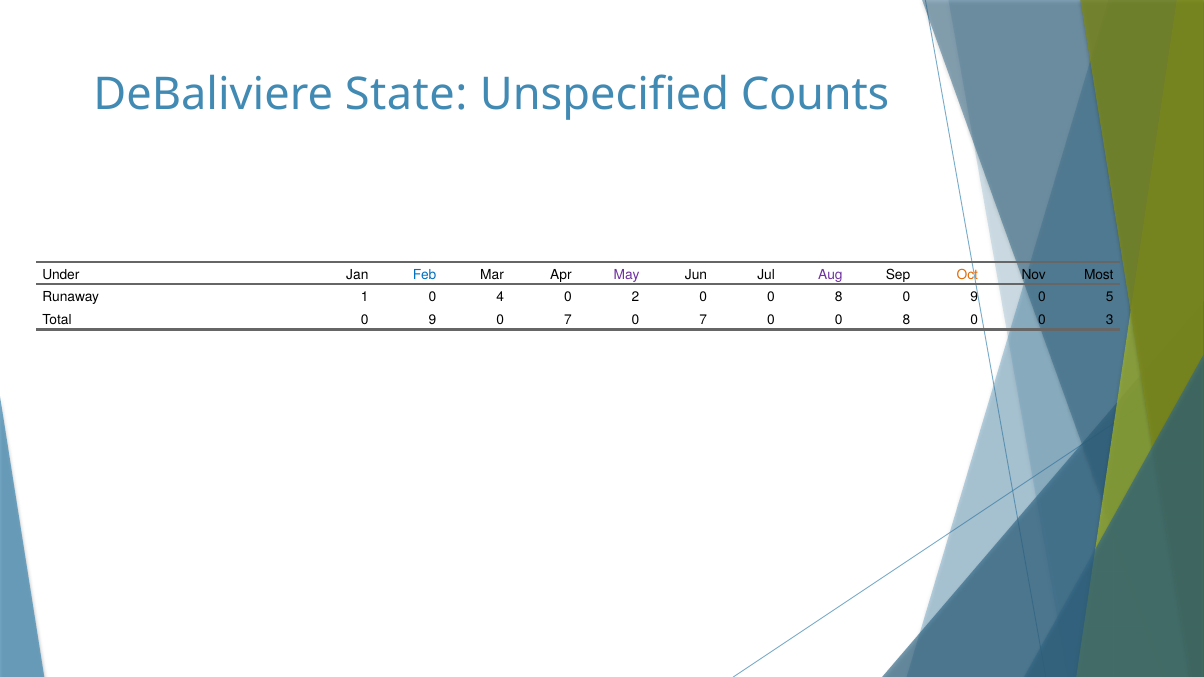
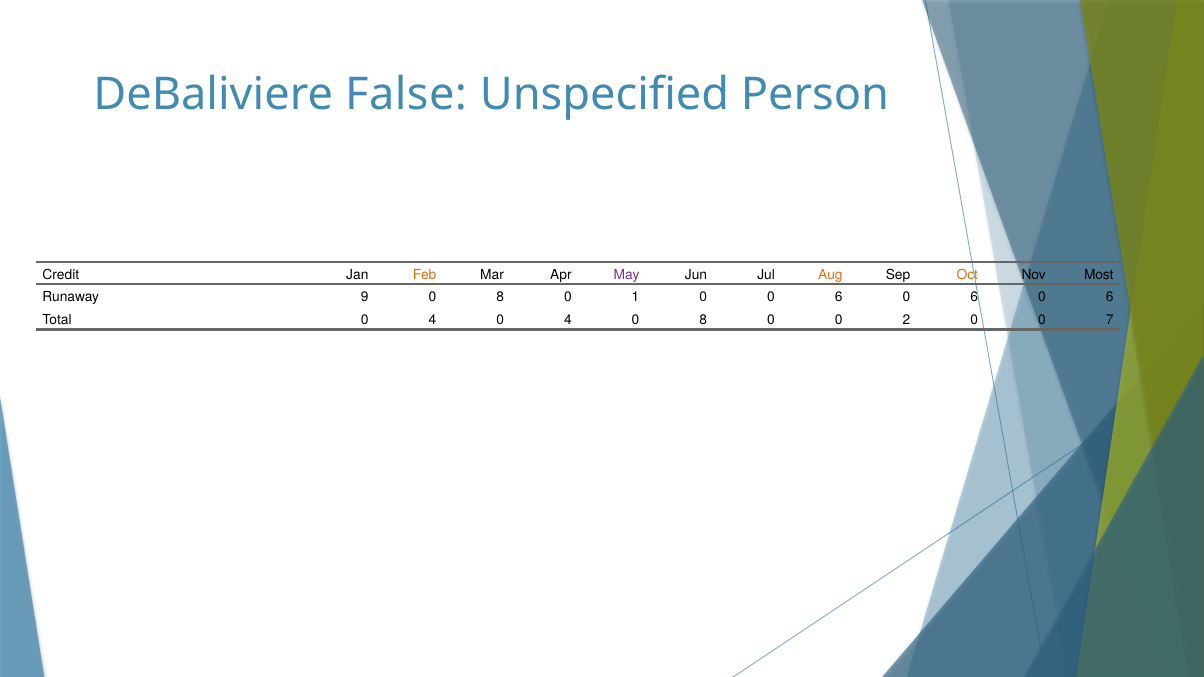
State: State -> False (406, 95)
Counts: Counts -> Person (815, 95)
Under: Under -> Credit (61, 275)
Feb colour: blue -> orange (425, 275)
Aug colour: purple -> orange (830, 275)
1: 1 -> 9 (365, 297)
4: 4 -> 8 (500, 297)
2: 2 -> 1 (636, 297)
8: 8 -> 6 (839, 297)
9: 9 -> 6 (974, 297)
5: 5 -> 6 (1110, 297)
Total 0 9: 9 -> 4 (432, 320)
7: 7 -> 4 (568, 320)
7: 7 -> 8 (703, 320)
8: 8 -> 2 (906, 320)
3: 3 -> 7 (1110, 320)
